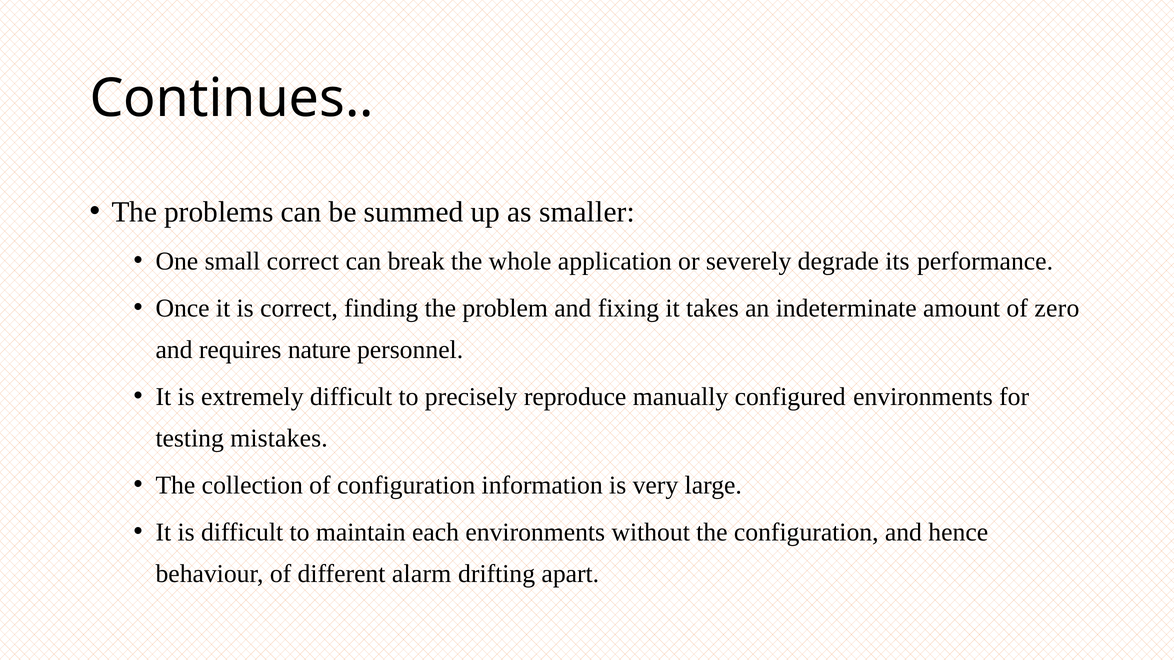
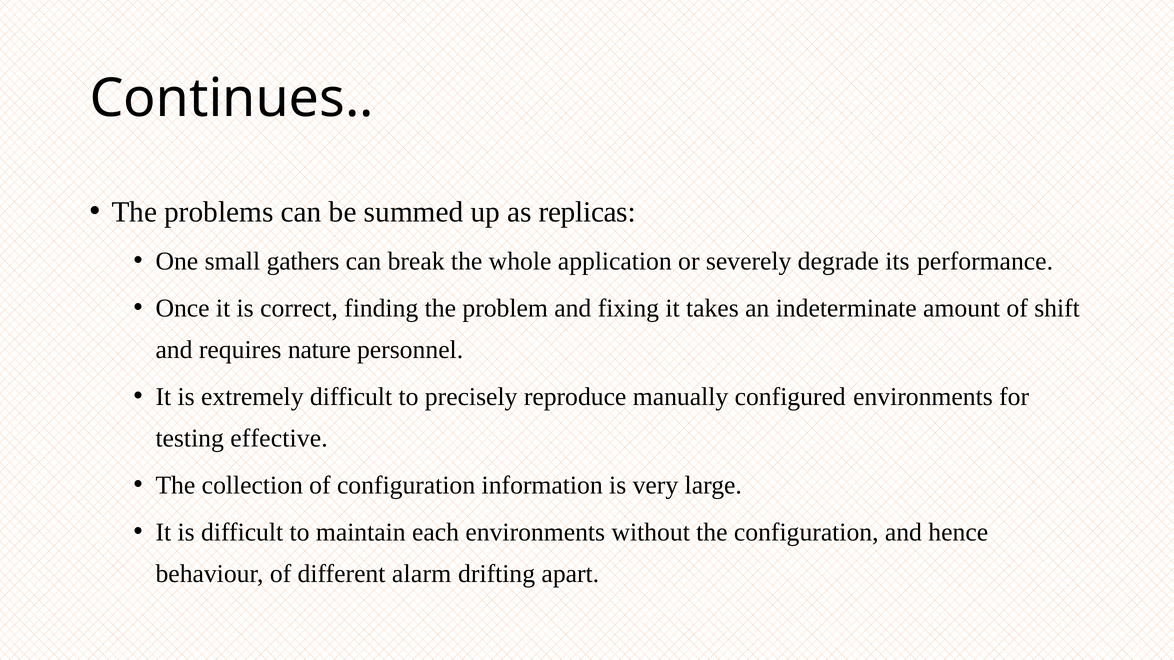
smaller: smaller -> replicas (587, 212)
small correct: correct -> gathers (303, 261)
zero: zero -> shift (1057, 308)
mistakes: mistakes -> effective (279, 439)
